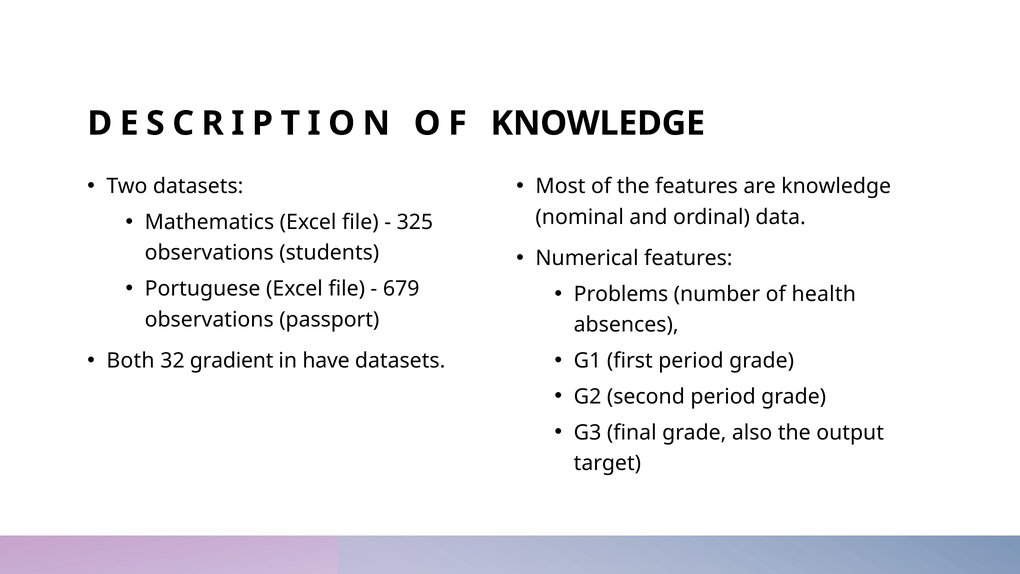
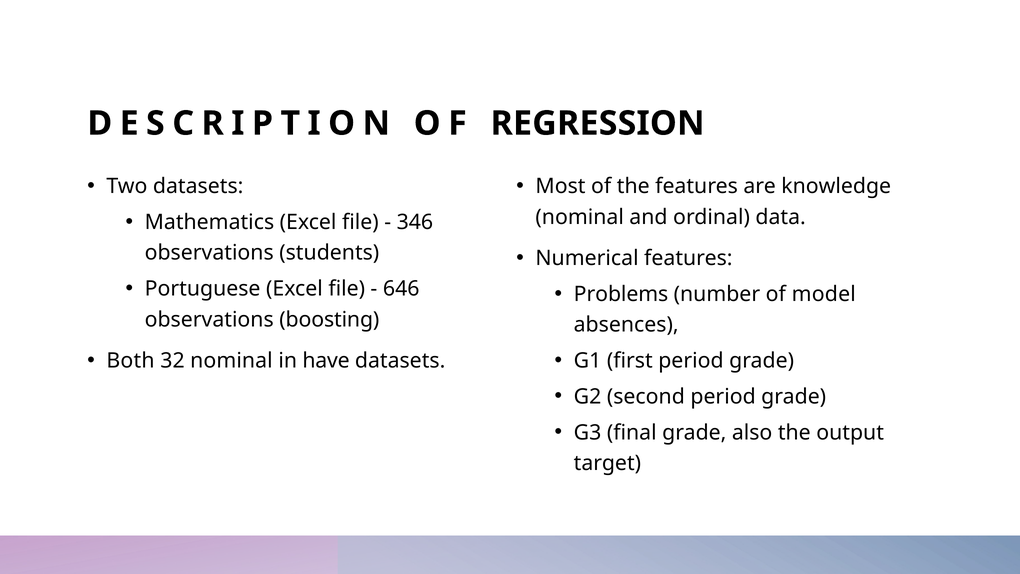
OF KNOWLEDGE: KNOWLEDGE -> REGRESSION (598, 123)
325: 325 -> 346 (415, 222)
679: 679 -> 646 (401, 289)
health: health -> model (824, 294)
passport: passport -> boosting (329, 319)
32 gradient: gradient -> nominal (231, 361)
